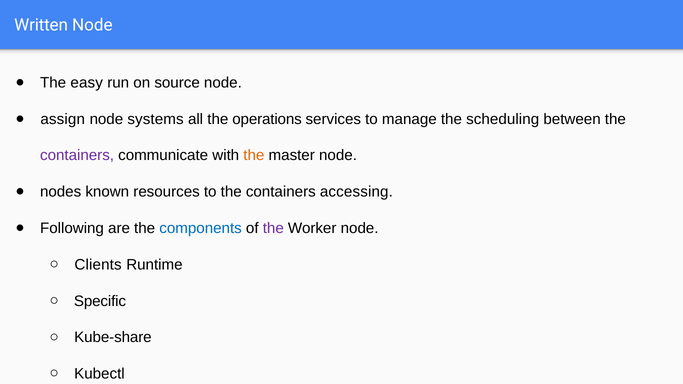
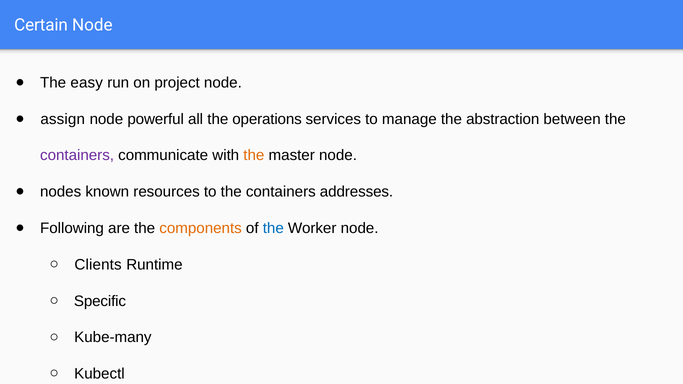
Written: Written -> Certain (41, 25)
source: source -> project (177, 83)
systems: systems -> powerful (156, 119)
scheduling: scheduling -> abstraction (503, 119)
accessing: accessing -> addresses (357, 192)
components colour: blue -> orange (201, 228)
the colour: purple -> blue (273, 228)
Kube-share: Kube-share -> Kube-many (113, 338)
